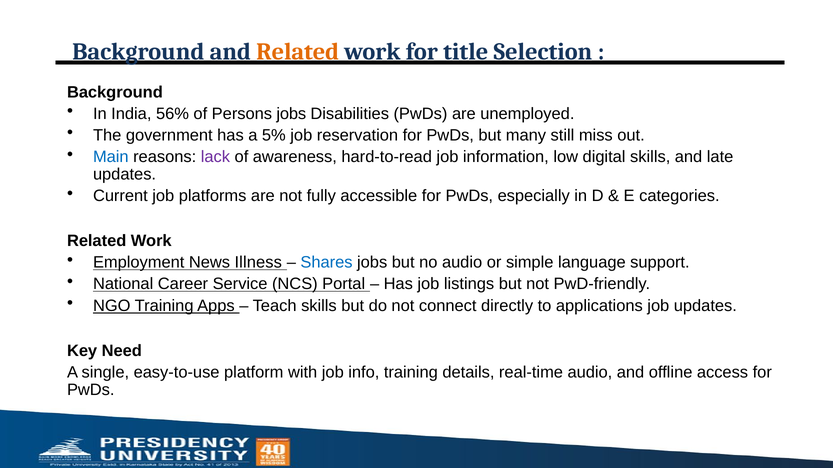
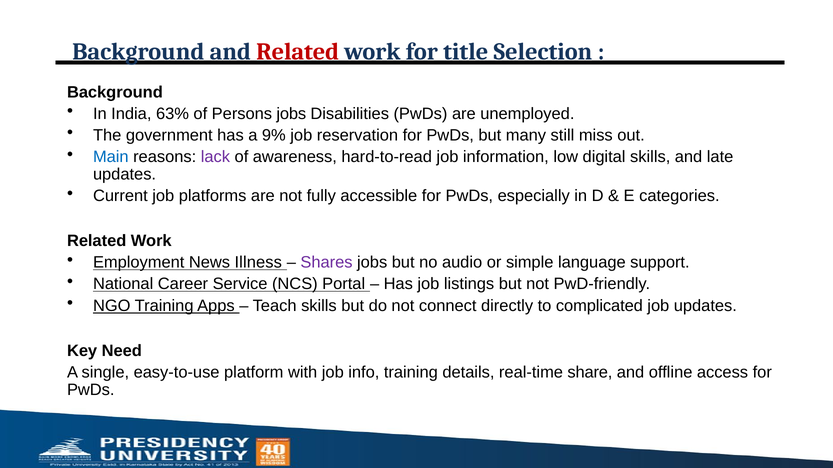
Related colour: orange -> red (298, 52)
56%: 56% -> 63% (172, 114)
5%: 5% -> 9% (274, 135)
Shares colour: blue -> purple (326, 263)
applications: applications -> complicated (599, 306)
real-time audio: audio -> share (590, 373)
